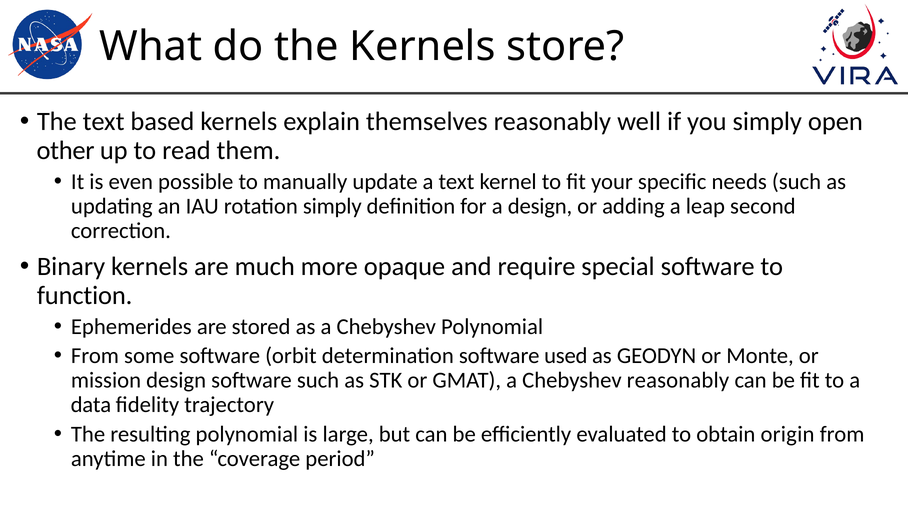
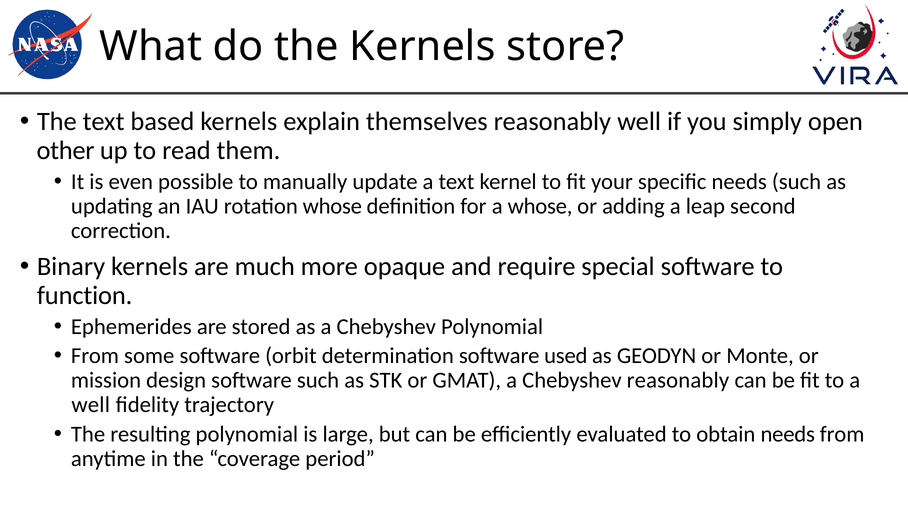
rotation simply: simply -> whose (332, 206)
a design: design -> whose (540, 206)
data: data -> well (91, 405)
obtain origin: origin -> needs (788, 434)
